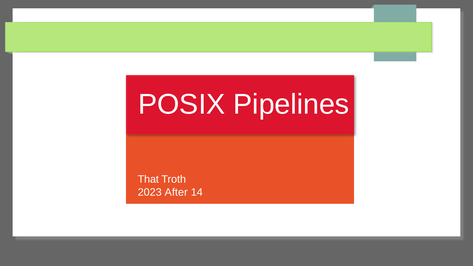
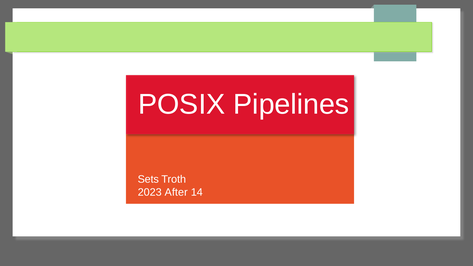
That: That -> Sets (148, 179)
